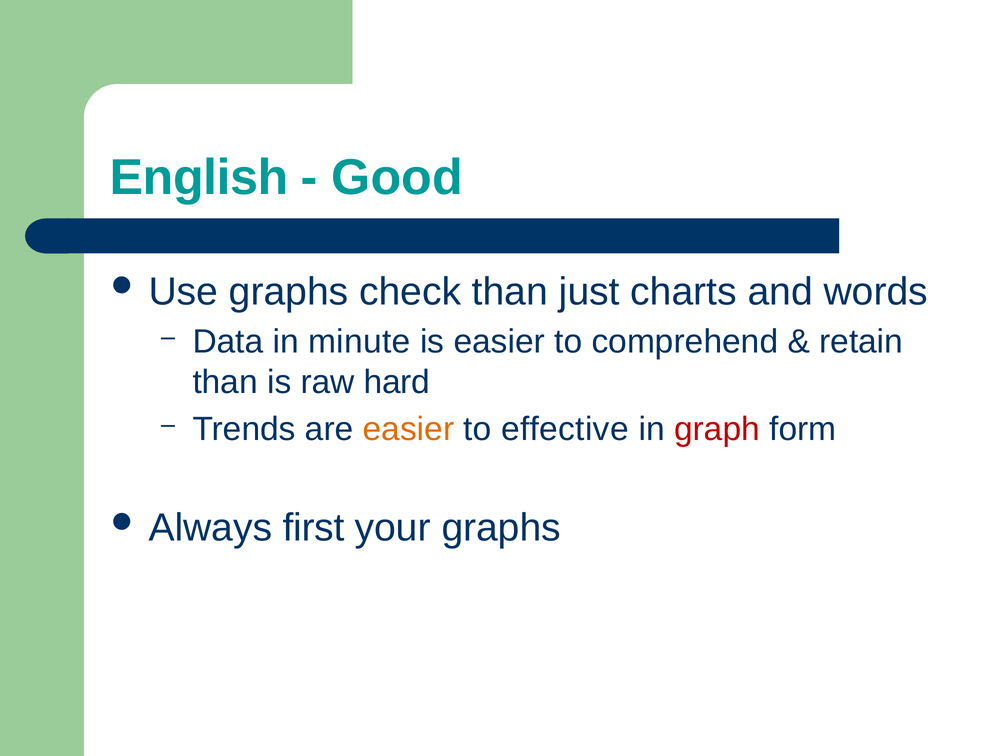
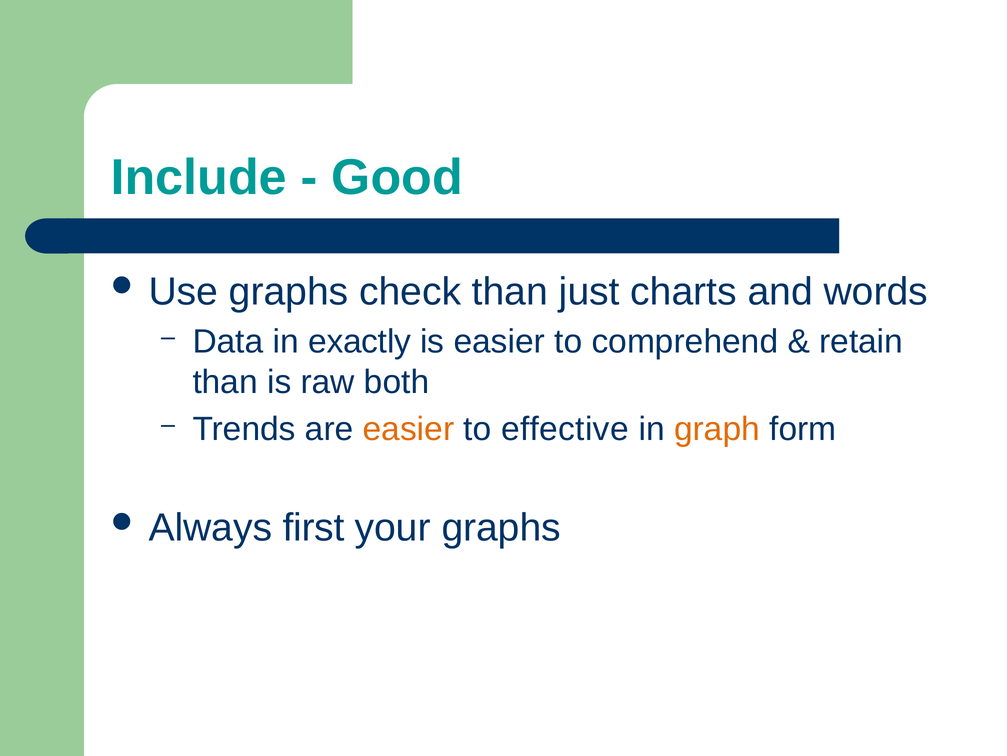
English: English -> Include (199, 177)
minute: minute -> exactly (360, 341)
hard: hard -> both (397, 382)
graph colour: red -> orange (717, 429)
